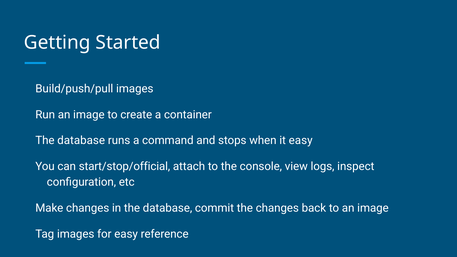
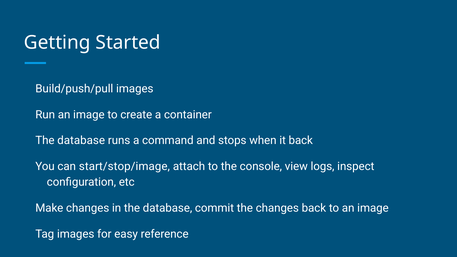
it easy: easy -> back (301, 141)
start/stop/official: start/stop/official -> start/stop/image (124, 166)
